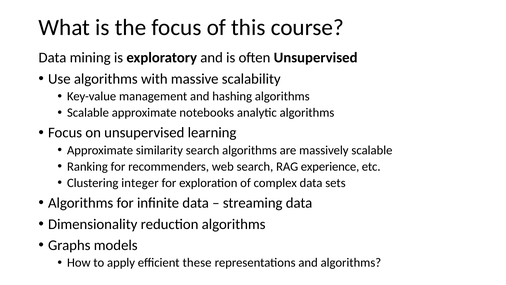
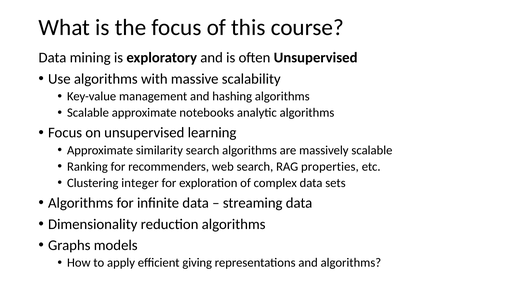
experience: experience -> properties (330, 166)
these: these -> giving (197, 262)
